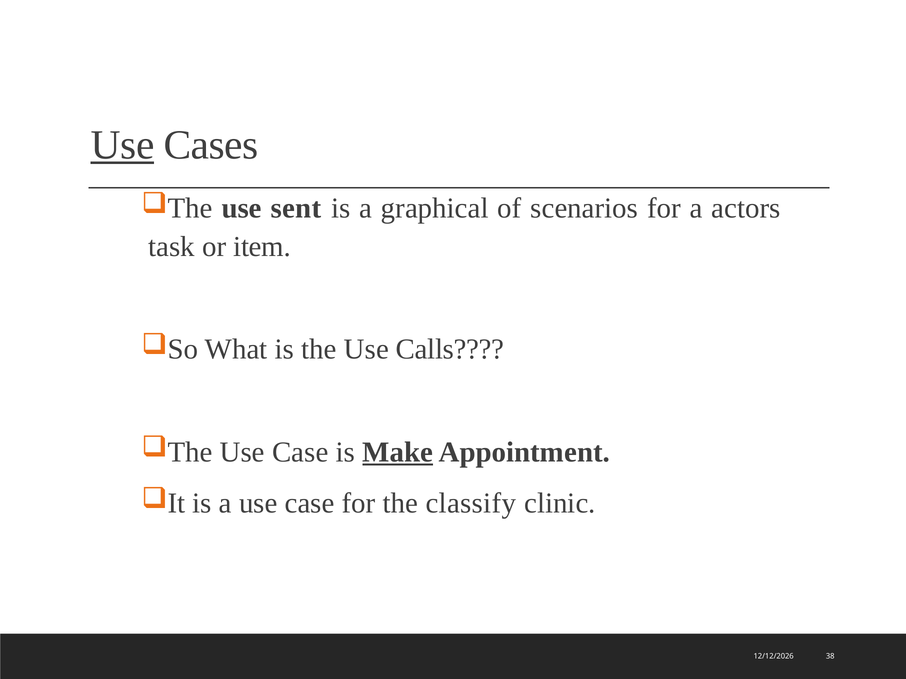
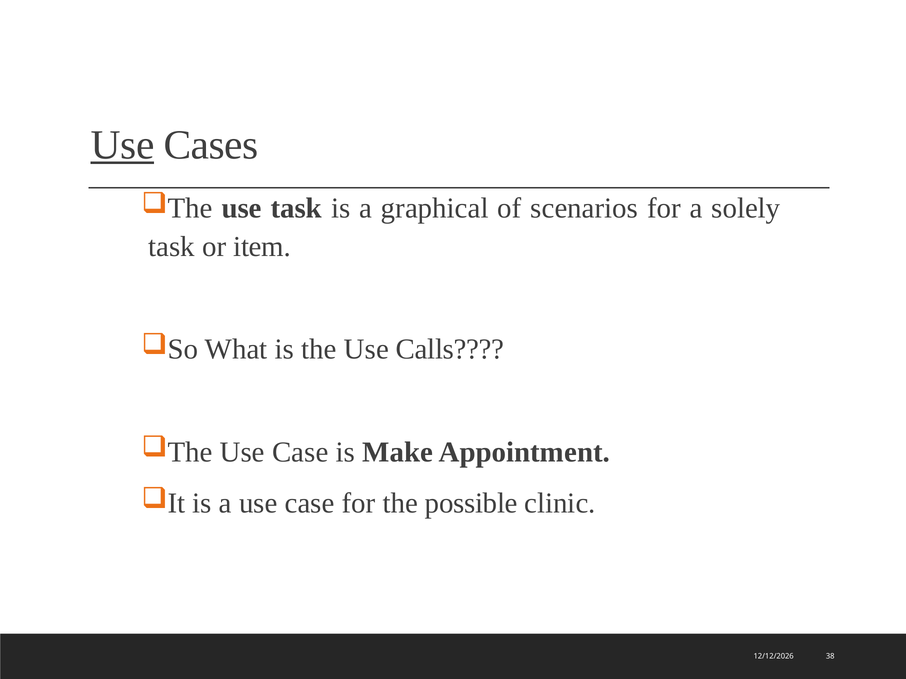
use sent: sent -> task (296, 209)
actors: actors -> solely (746, 209)
Make underline: present -> none (398, 452)
classify: classify -> possible (471, 504)
